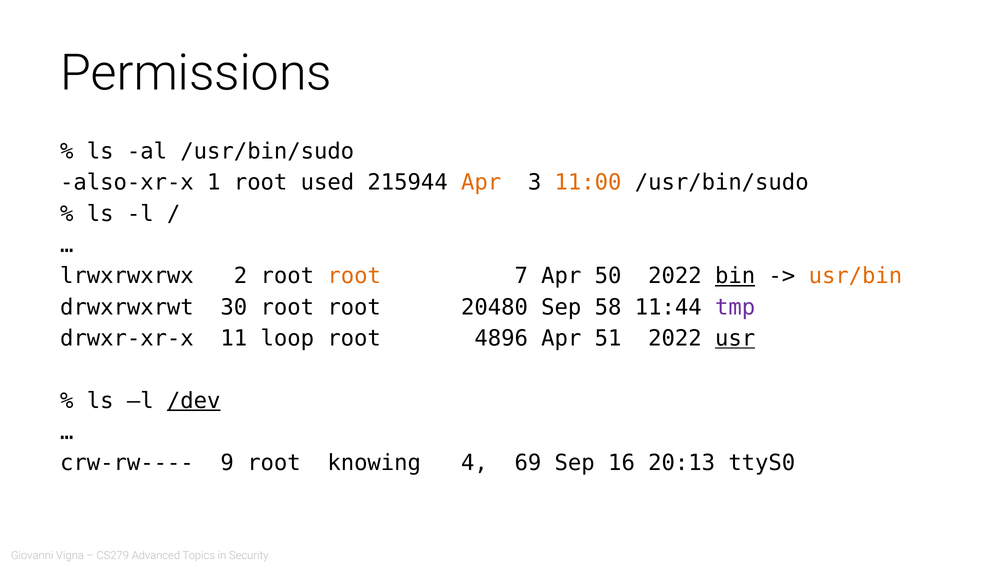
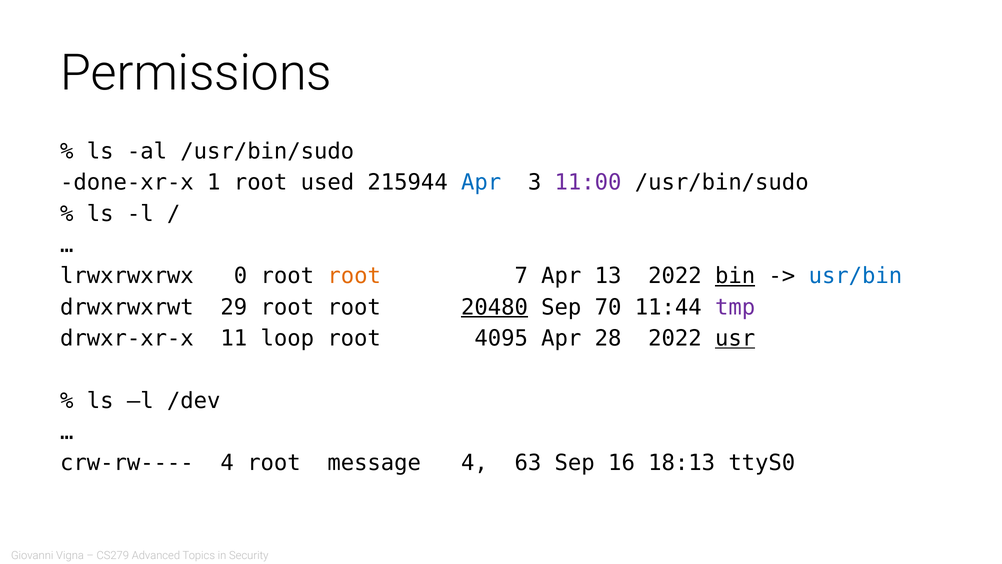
also-xr-x: also-xr-x -> done-xr-x (127, 183)
Apr colour: orange -> blue (481, 183)
11:00 colour: orange -> purple (588, 183)
2: 2 -> 0 (240, 276)
50: 50 -> 13 (608, 276)
usr/bin colour: orange -> blue (855, 276)
30: 30 -> 29 (234, 307)
20480 underline: none -> present (495, 307)
58: 58 -> 70 (608, 307)
4896: 4896 -> 4095 (501, 338)
51: 51 -> 28 (608, 338)
/dev underline: present -> none (194, 400)
crw-rw---- 9: 9 -> 4 (227, 463)
knowing: knowing -> message (374, 463)
69: 69 -> 63 (528, 463)
20:13: 20:13 -> 18:13 (682, 463)
